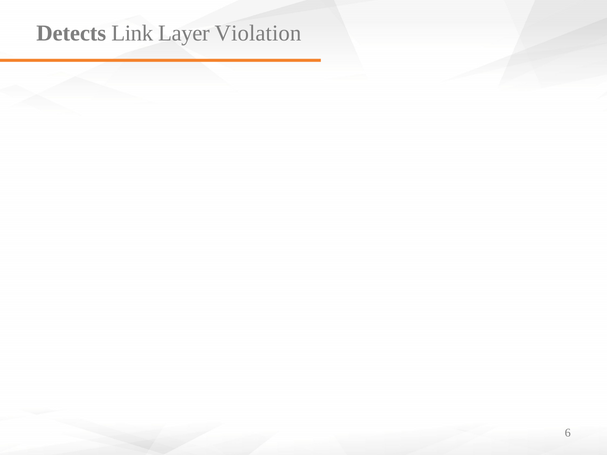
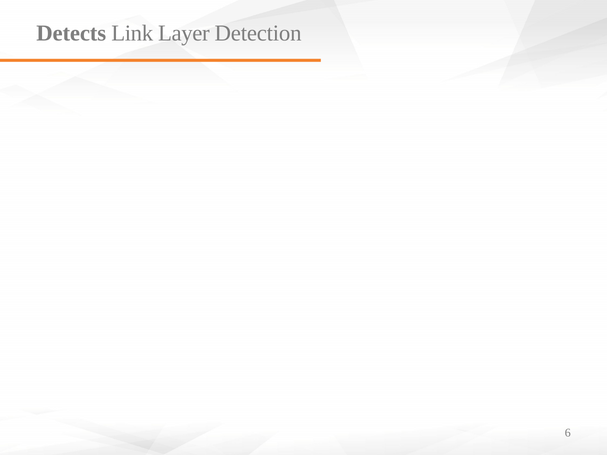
Layer Violation: Violation -> Detection (258, 33)
